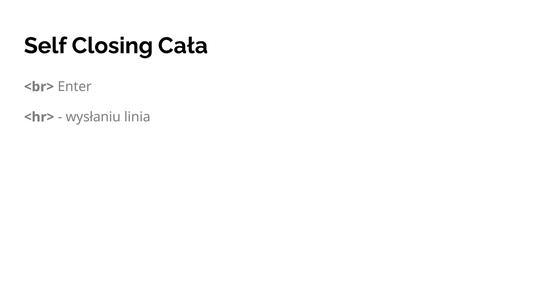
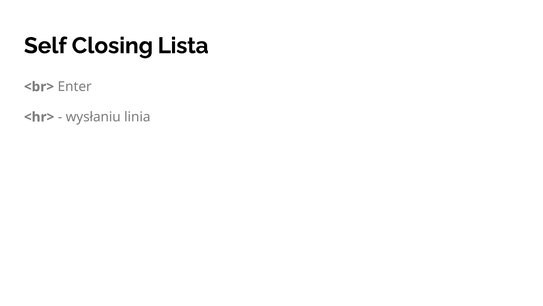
Cała: Cała -> Lista (183, 46)
